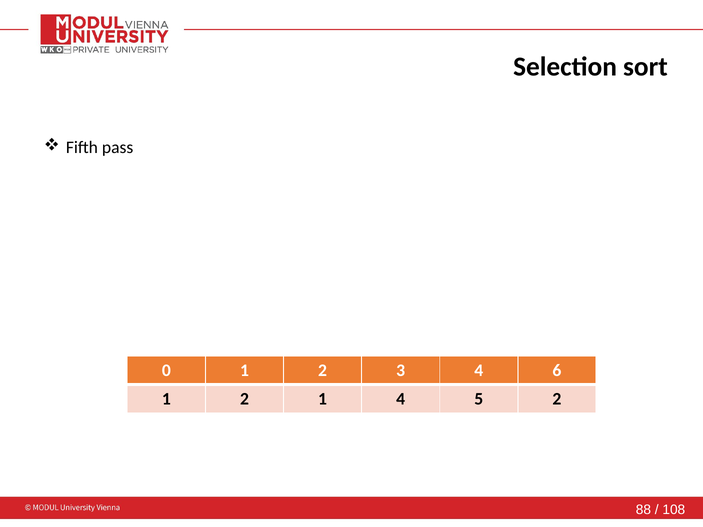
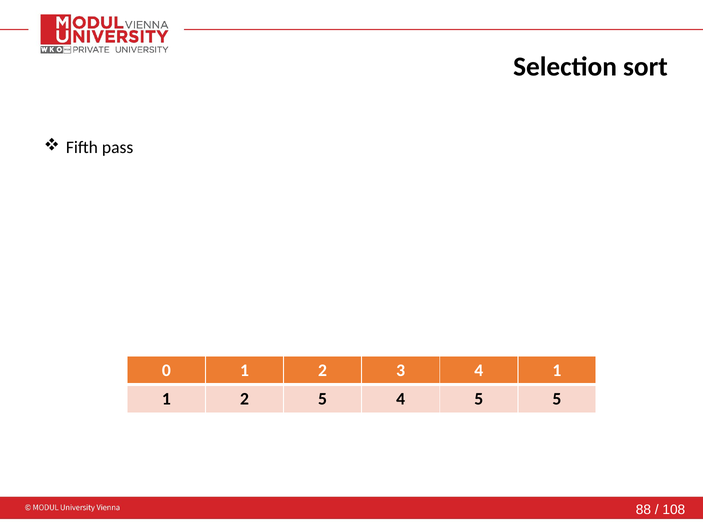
4 6: 6 -> 1 (557, 371)
2 1: 1 -> 5 (323, 399)
5 2: 2 -> 5 (557, 399)
